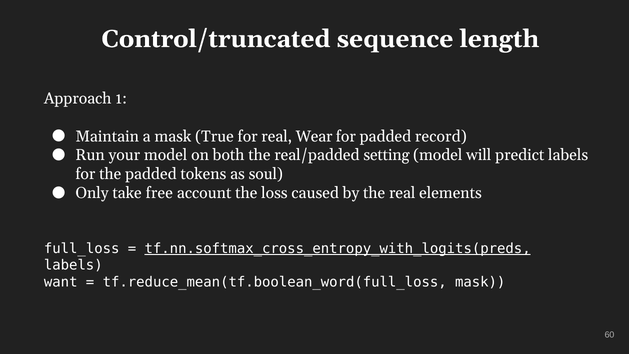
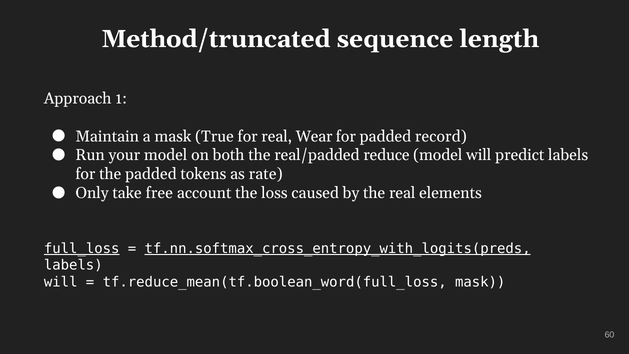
Control/truncated: Control/truncated -> Method/truncated (216, 39)
setting: setting -> reduce (386, 155)
soul: soul -> rate (266, 174)
full_loss underline: none -> present (82, 248)
want: want -> will (61, 282)
